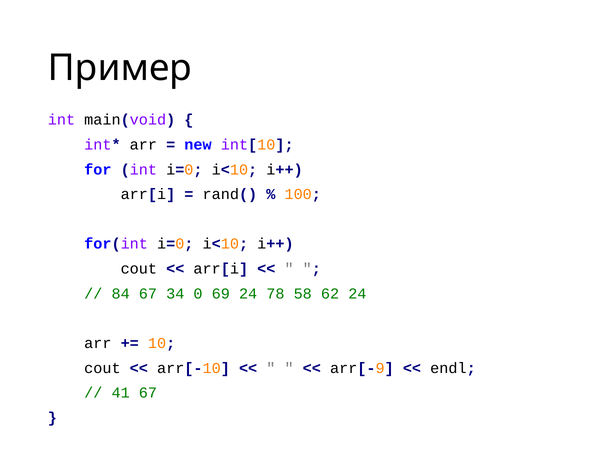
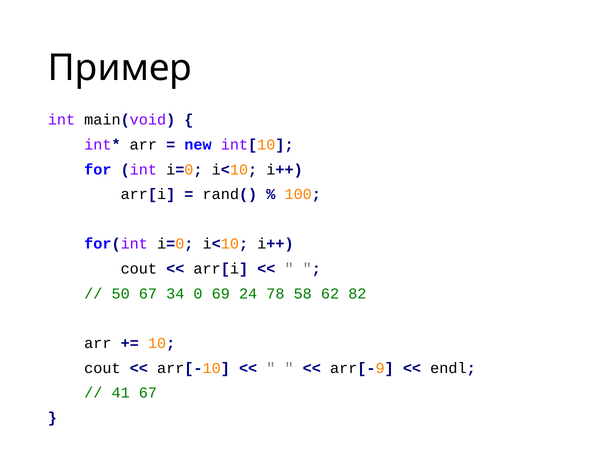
84: 84 -> 50 (121, 294)
62 24: 24 -> 82 (357, 294)
